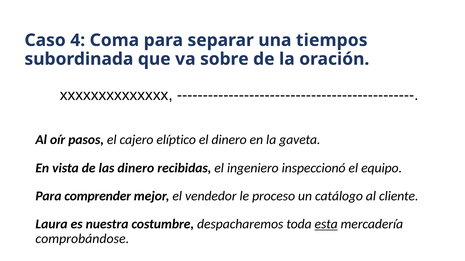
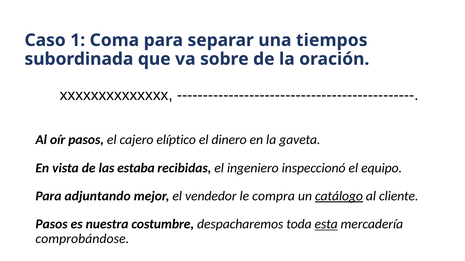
4: 4 -> 1 (78, 40)
las dinero: dinero -> estaba (136, 168)
comprender: comprender -> adjuntando (98, 196)
proceso: proceso -> compra (274, 196)
catálogo underline: none -> present (339, 196)
Laura: Laura -> Pasos (52, 225)
